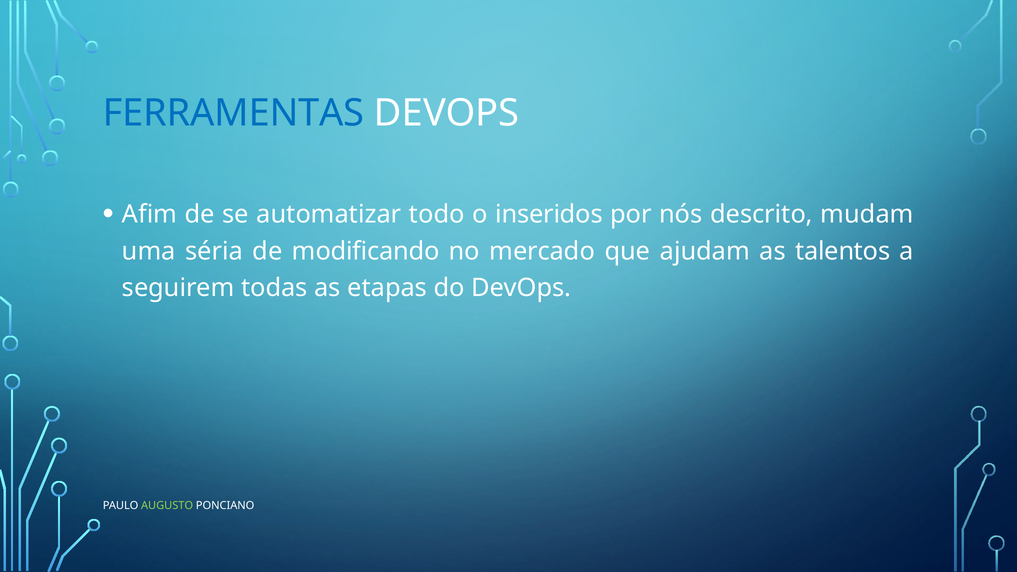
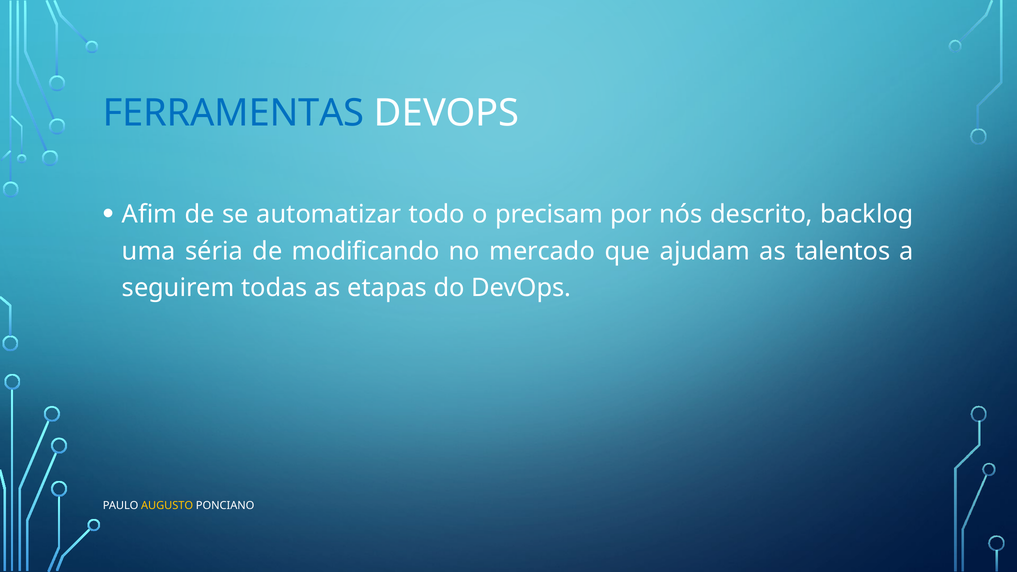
inseridos: inseridos -> precisam (549, 215)
mudam: mudam -> backlog (867, 215)
AUGUSTO colour: light green -> yellow (167, 506)
